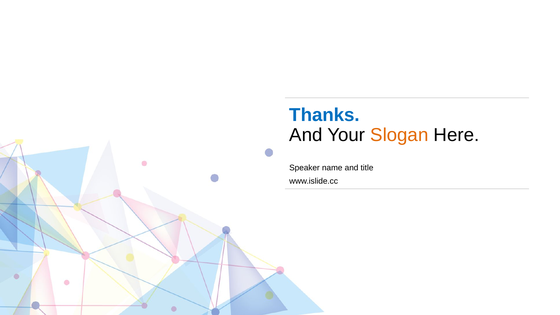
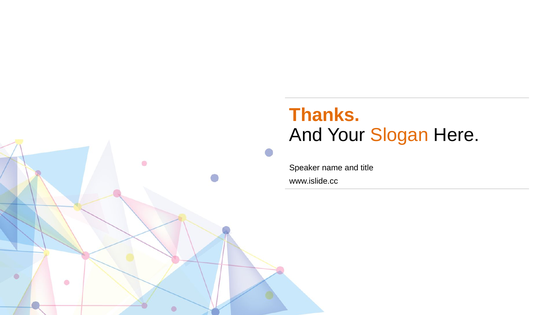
Thanks colour: blue -> orange (325, 115)
